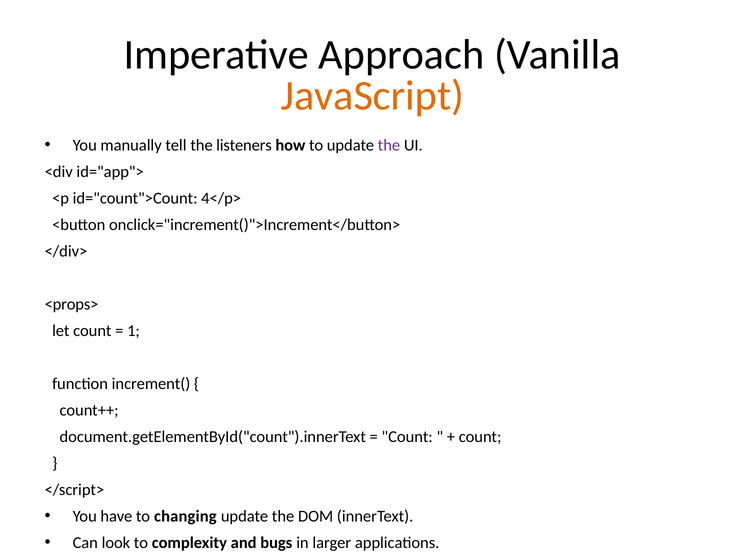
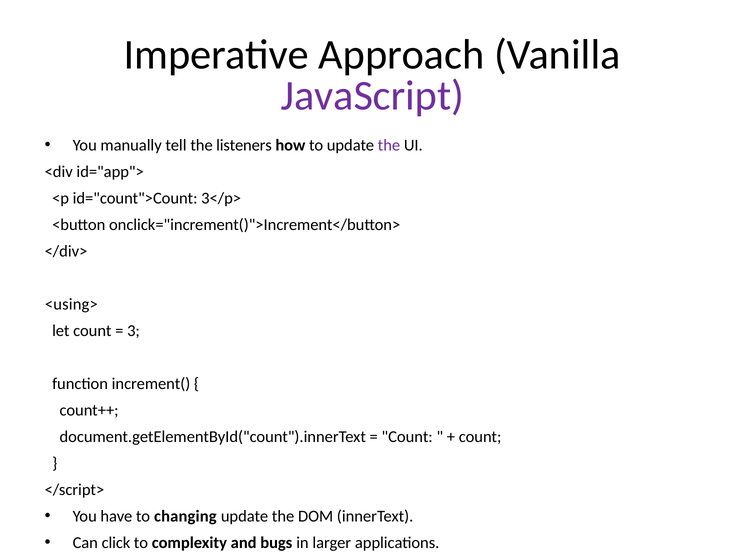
JavaScript colour: orange -> purple (372, 96)
4</p>: 4</p> -> 3</p> (221, 198)
<props>: <props> -> <using> (71, 304)
1: 1 -> 3 (134, 331)
look: look -> click (116, 542)
